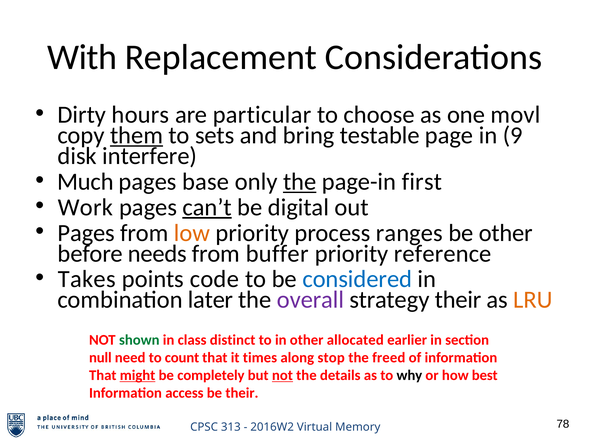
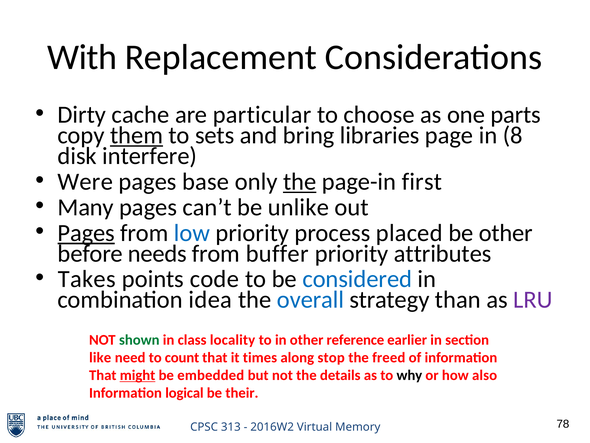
hours: hours -> cache (140, 115)
movl: movl -> parts (516, 115)
testable: testable -> libraries (380, 135)
9: 9 -> 8 (513, 135)
Much: Much -> Were (85, 181)
Work: Work -> Many (86, 207)
can’t underline: present -> none (207, 207)
digital: digital -> unlike (298, 207)
Pages underline: none -> present (86, 233)
low colour: orange -> blue (192, 233)
ranges: ranges -> placed (409, 233)
reference: reference -> attributes (443, 253)
later: later -> idea (210, 300)
overall colour: purple -> blue (311, 300)
strategy their: their -> than (458, 300)
LRU colour: orange -> purple (533, 300)
distinct: distinct -> locality (233, 339)
allocated: allocated -> reference (355, 339)
null: null -> like (100, 357)
completely: completely -> embedded (211, 375)
not underline: present -> none (282, 375)
best: best -> also (485, 375)
access: access -> logical (184, 393)
